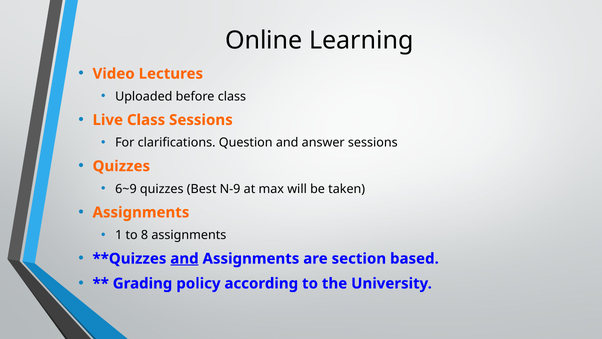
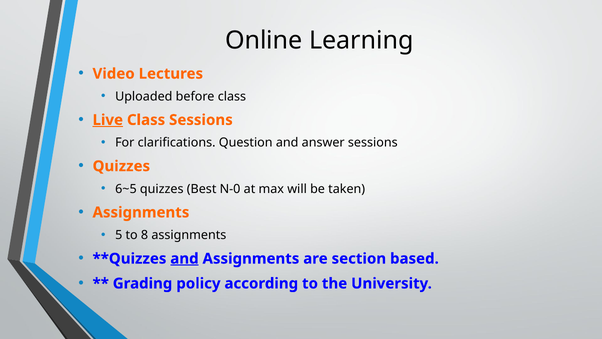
Live underline: none -> present (108, 120)
6~9: 6~9 -> 6~5 (126, 189)
N-9: N-9 -> N-0 (230, 189)
1: 1 -> 5 (119, 235)
